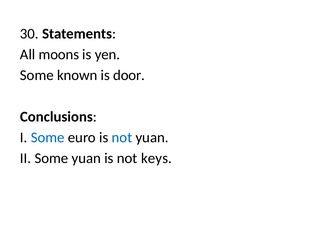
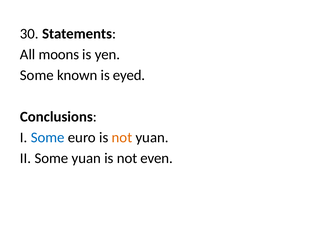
door: door -> eyed (129, 75)
not colour: blue -> orange (122, 137)
keys: keys -> even (157, 158)
